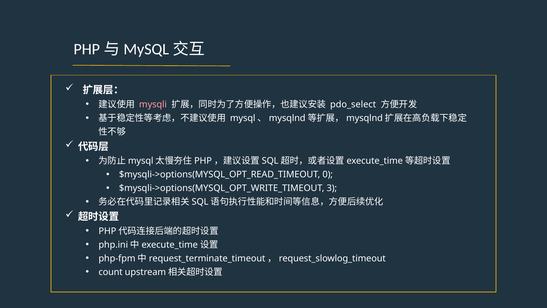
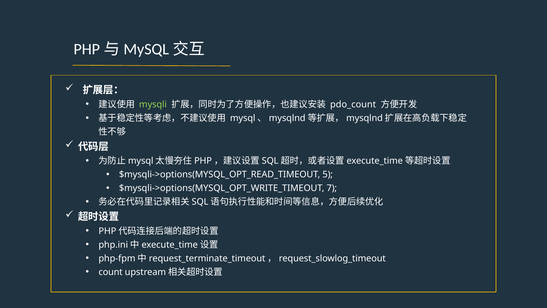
mysqli colour: pink -> light green (153, 104)
pdo_select: pdo_select -> pdo_count (353, 104)
0: 0 -> 5 (328, 174)
3: 3 -> 7 (332, 188)
